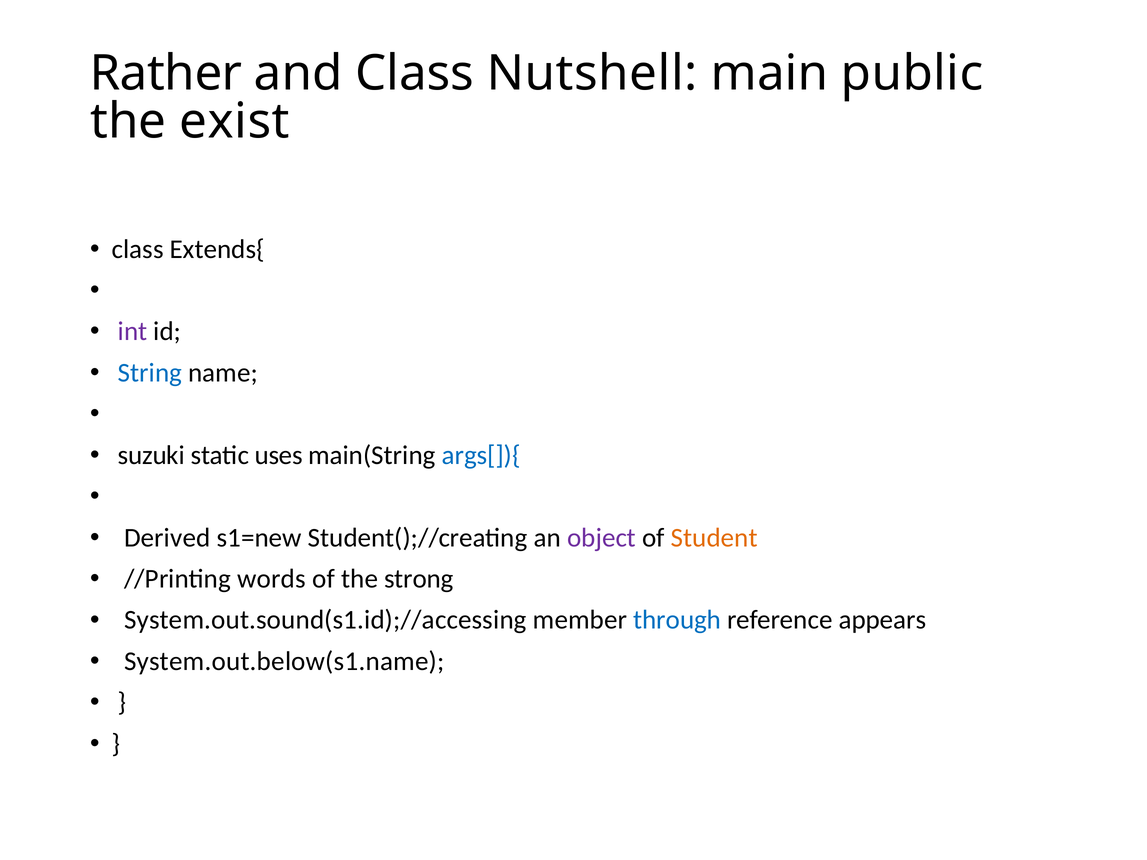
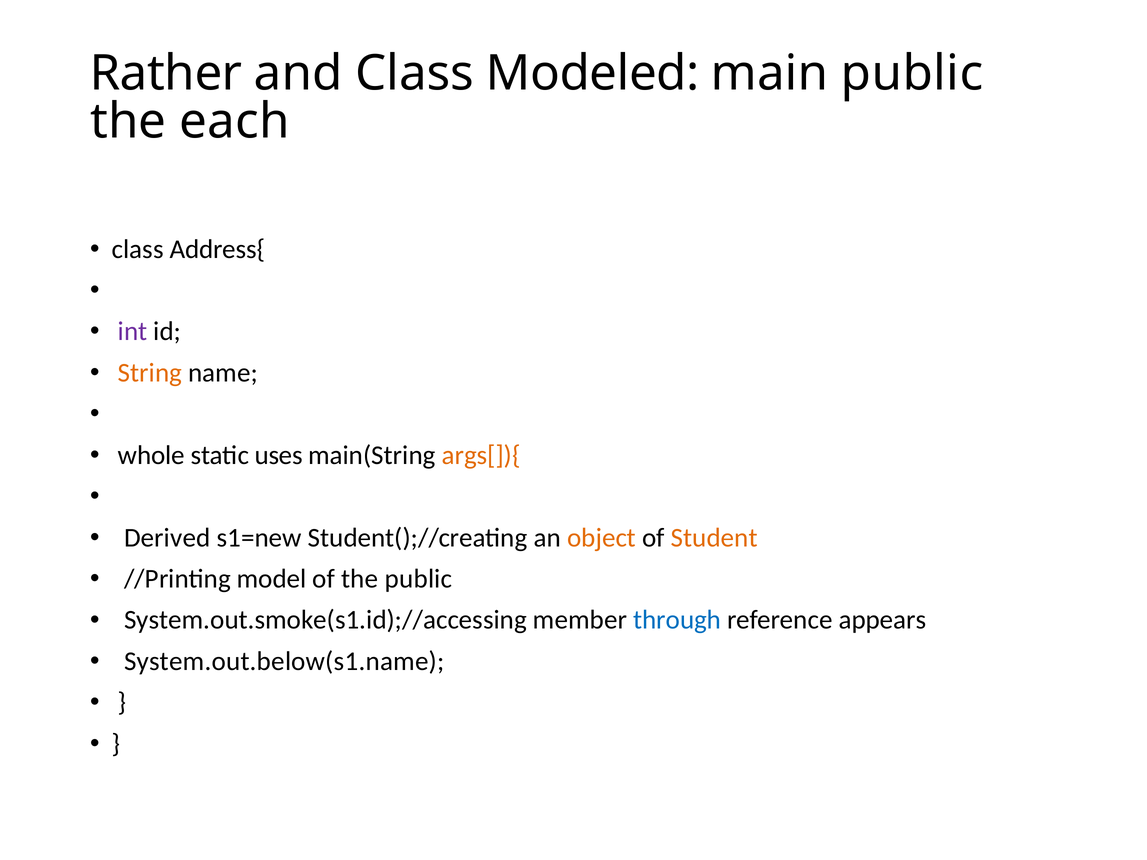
Nutshell: Nutshell -> Modeled (593, 74)
exist: exist -> each (235, 122)
Extends{: Extends{ -> Address{ (217, 249)
String colour: blue -> orange (150, 373)
suzuki: suzuki -> whole (151, 455)
args[]){ colour: blue -> orange (481, 455)
object colour: purple -> orange (602, 538)
words: words -> model (272, 579)
the strong: strong -> public (418, 579)
System.out.sound(s1.id);//accessing: System.out.sound(s1.id);//accessing -> System.out.smoke(s1.id);//accessing (325, 620)
